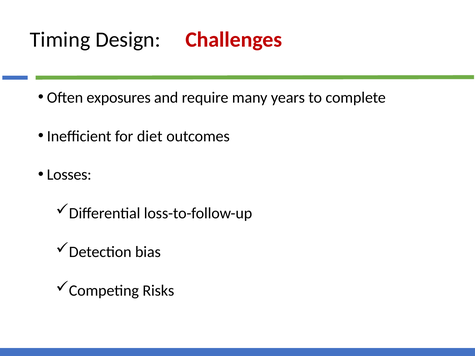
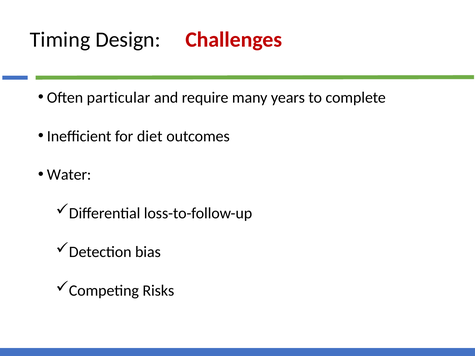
exposures: exposures -> particular (118, 98)
Losses: Losses -> Water (69, 175)
